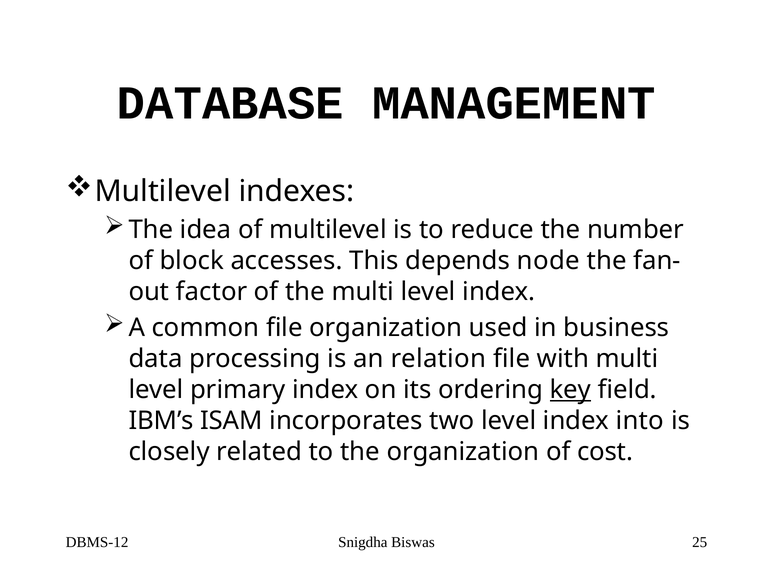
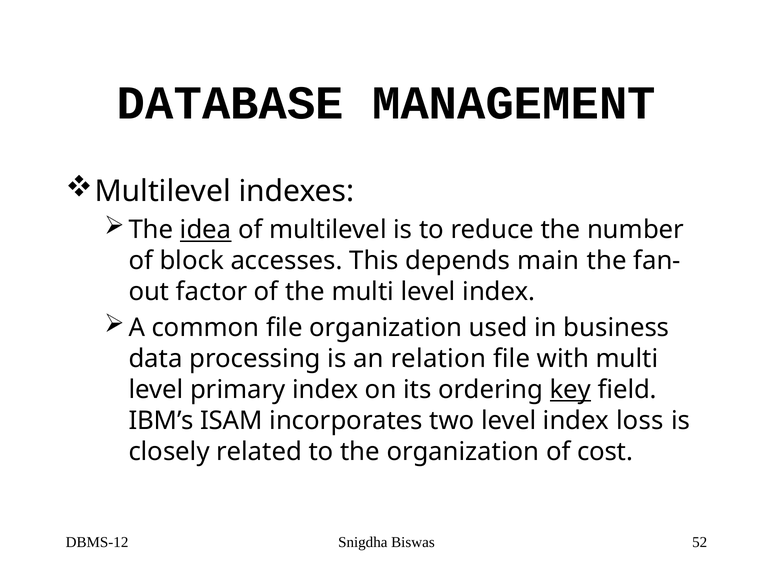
idea underline: none -> present (206, 230)
node: node -> main (548, 261)
into: into -> loss (640, 421)
25: 25 -> 52 (700, 542)
